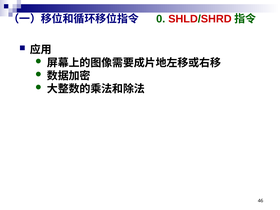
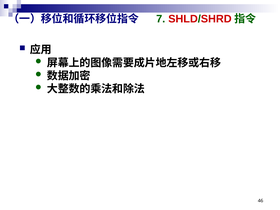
0: 0 -> 7 (161, 19)
